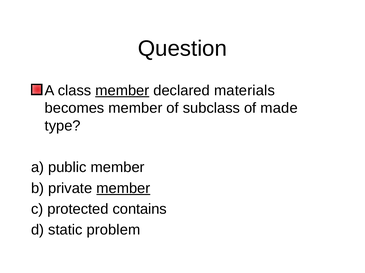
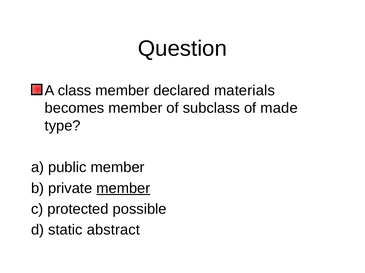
member underline: present -> none (122, 91)
contains: contains -> possible (140, 210)
problem: problem -> abstract (113, 231)
